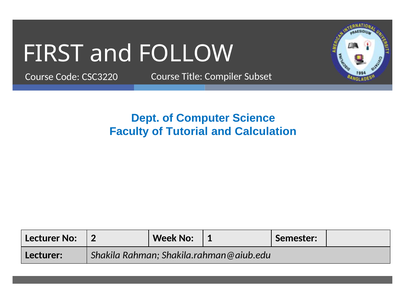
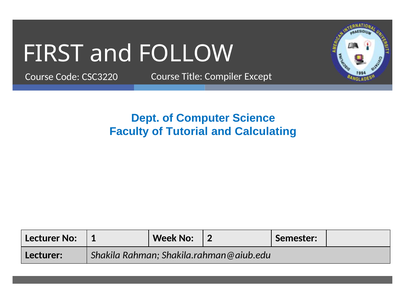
Subset: Subset -> Except (258, 76)
Calculation: Calculation -> Calculating (266, 131)
2: 2 -> 1 (93, 238)
1: 1 -> 2 (210, 238)
